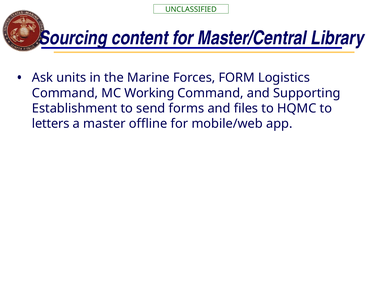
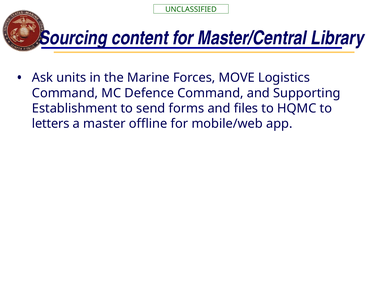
FORM: FORM -> MOVE (237, 78)
Working: Working -> Defence (149, 93)
